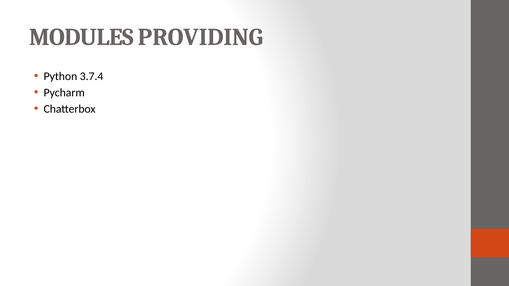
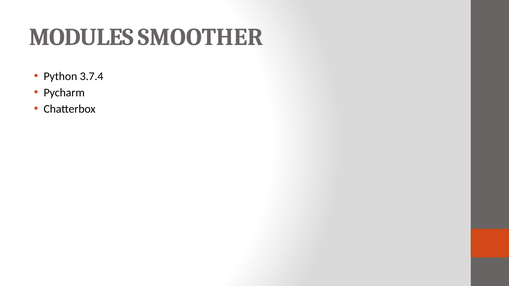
PROVIDING: PROVIDING -> SMOOTHER (201, 37)
